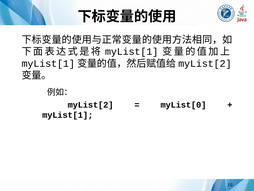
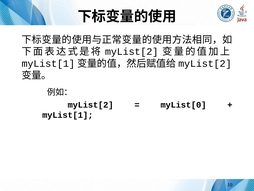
myList[1: myList[1 -> myList[2 (132, 52)
